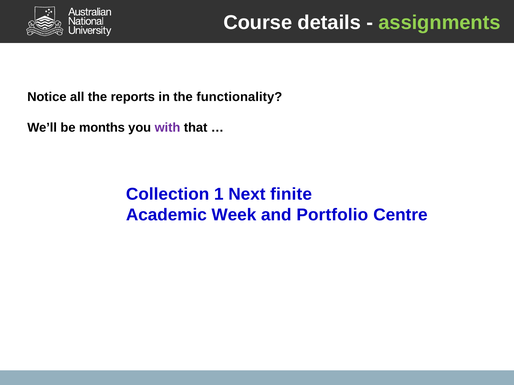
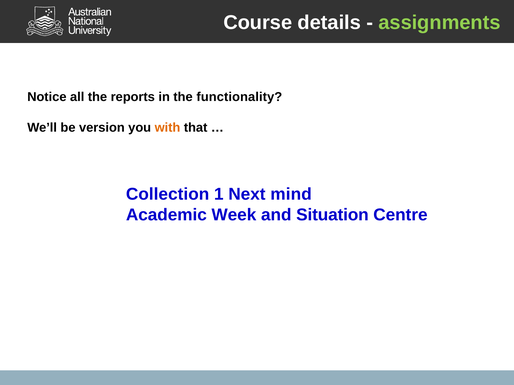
months: months -> version (102, 128)
with colour: purple -> orange (167, 128)
finite: finite -> mind (291, 195)
Portfolio: Portfolio -> Situation (332, 215)
